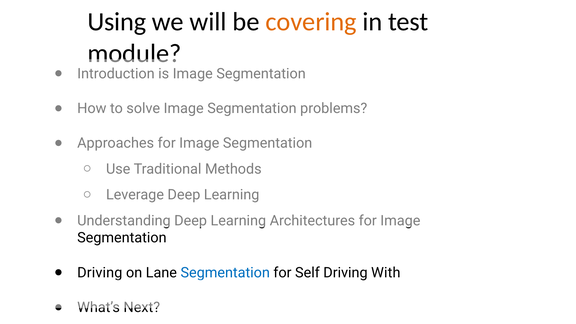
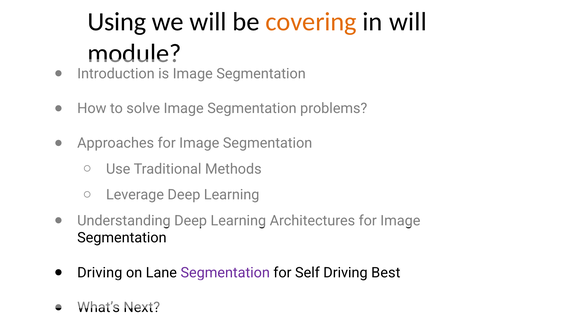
in test: test -> will (408, 22)
Segmentation colour: blue -> purple (225, 273)
With: With -> Best (386, 273)
